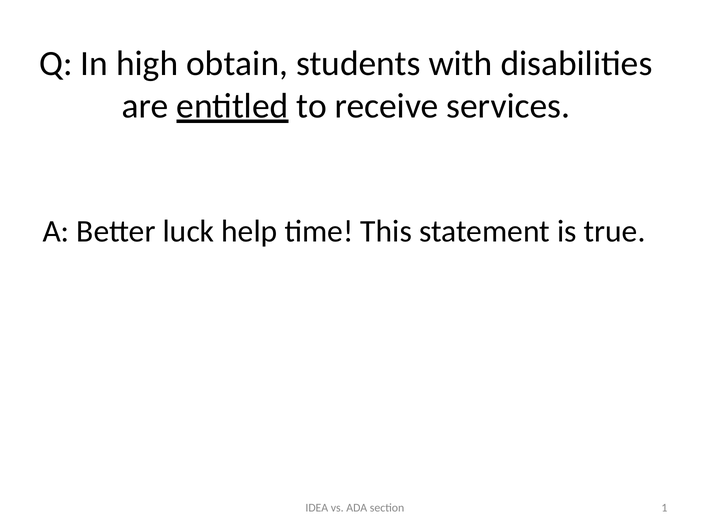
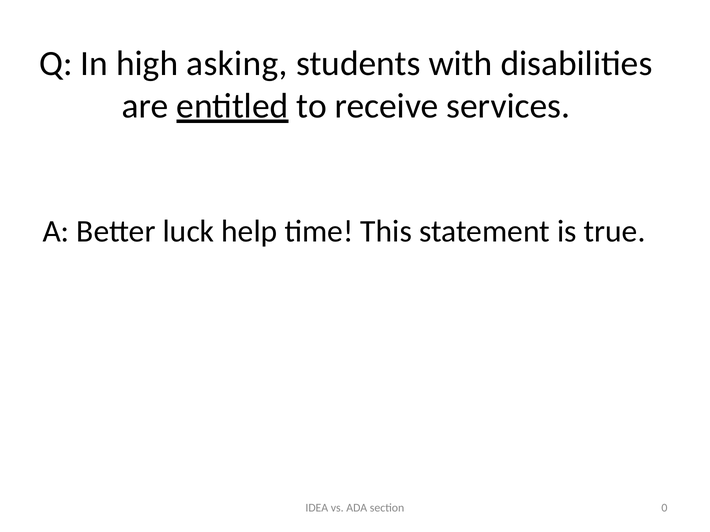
obtain: obtain -> asking (237, 63)
1: 1 -> 0 (664, 508)
